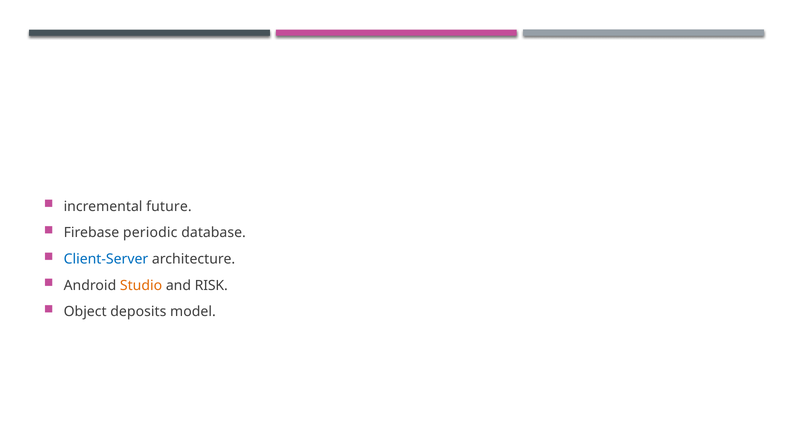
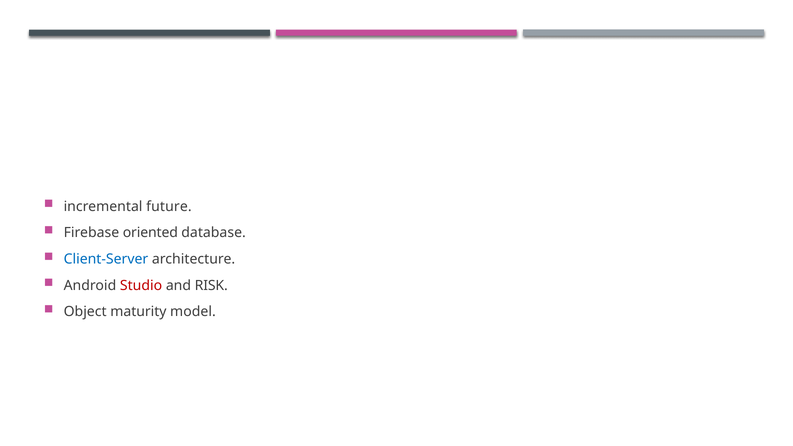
periodic: periodic -> oriented (150, 233)
Studio colour: orange -> red (141, 285)
deposits: deposits -> maturity (138, 312)
